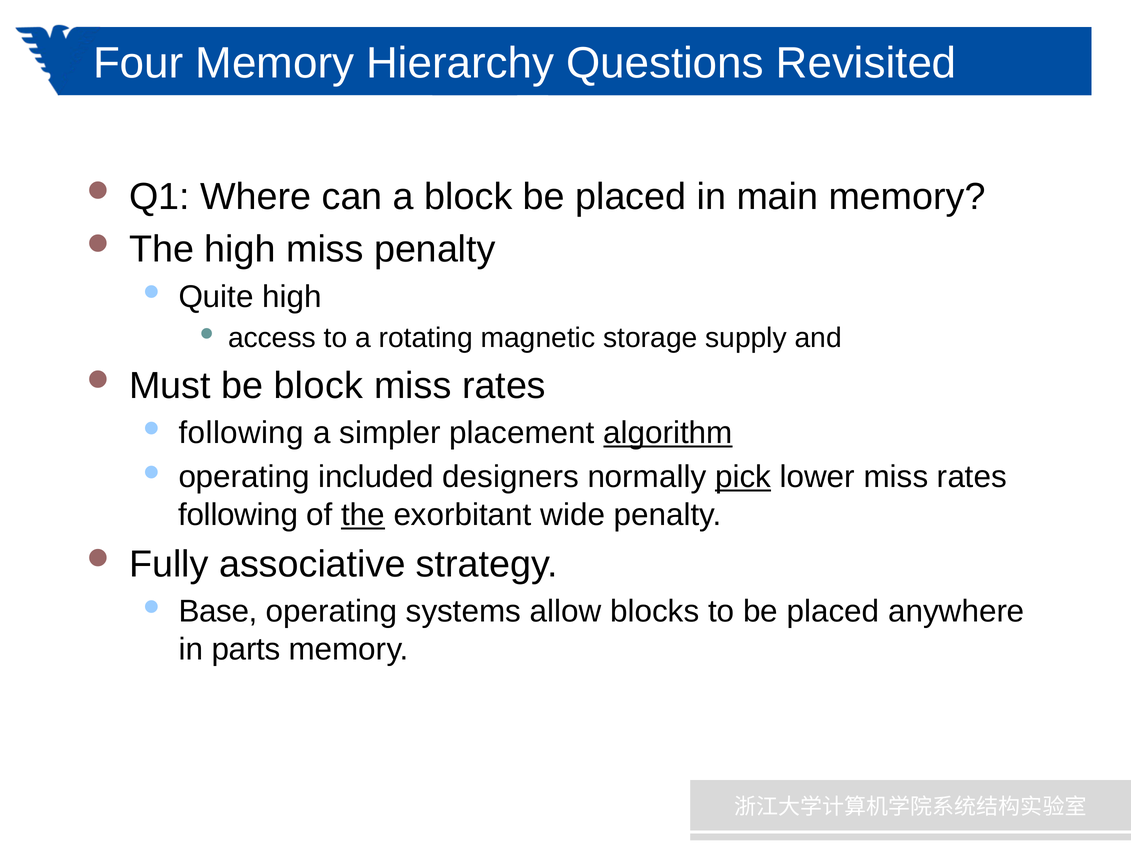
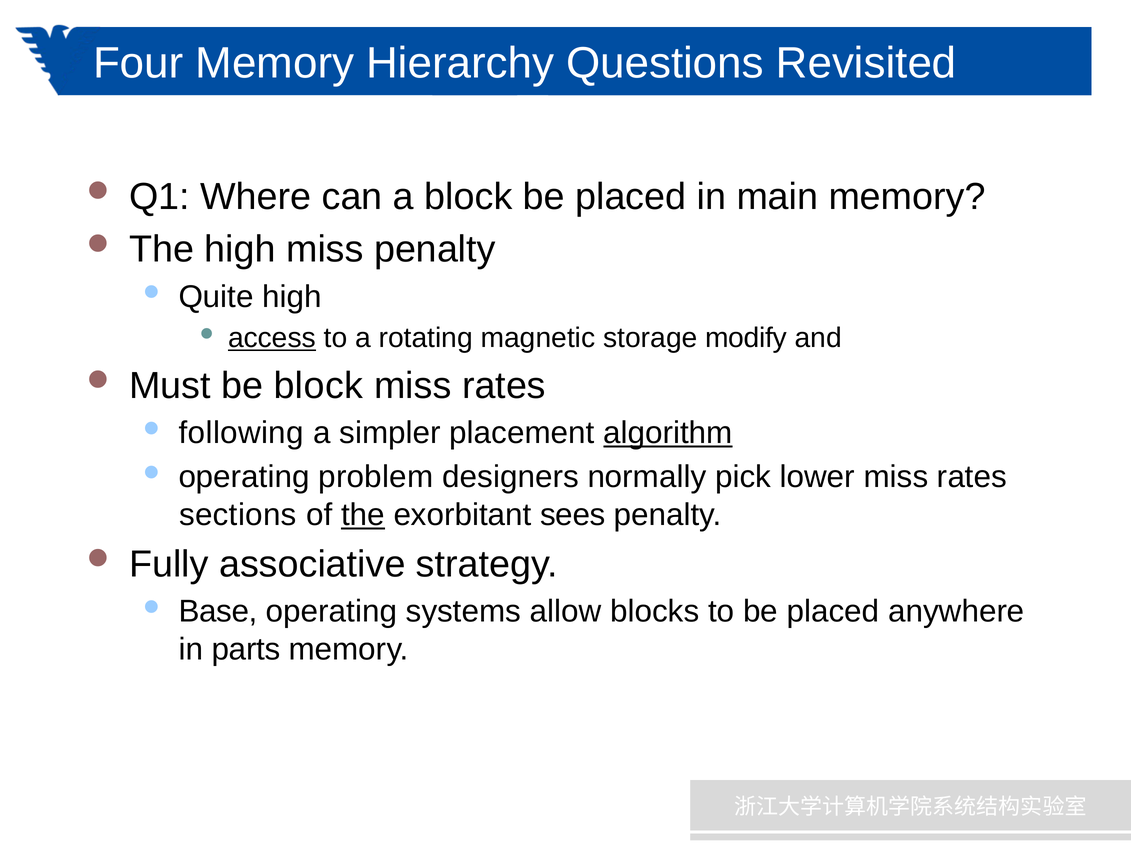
access underline: none -> present (272, 338)
supply: supply -> modify (746, 338)
included: included -> problem (376, 477)
pick underline: present -> none (743, 477)
following: following -> sections (238, 515)
wide: wide -> sees (573, 515)
